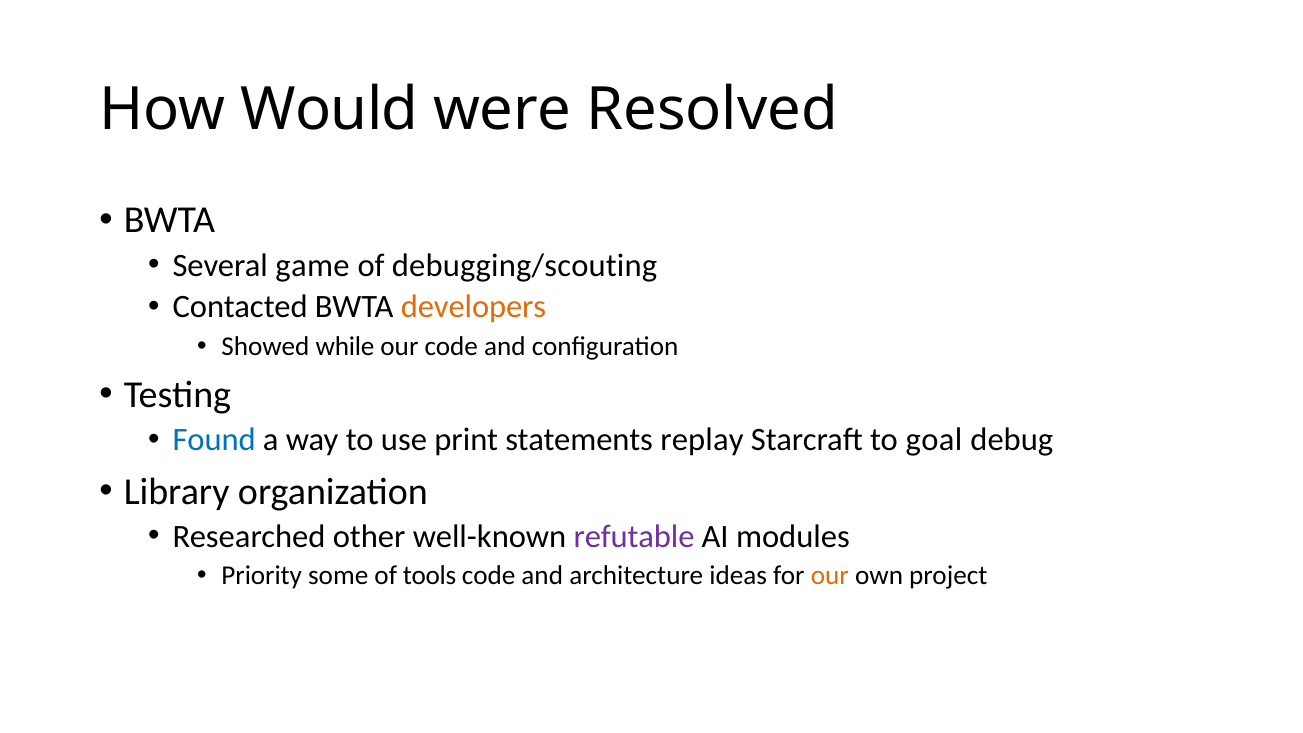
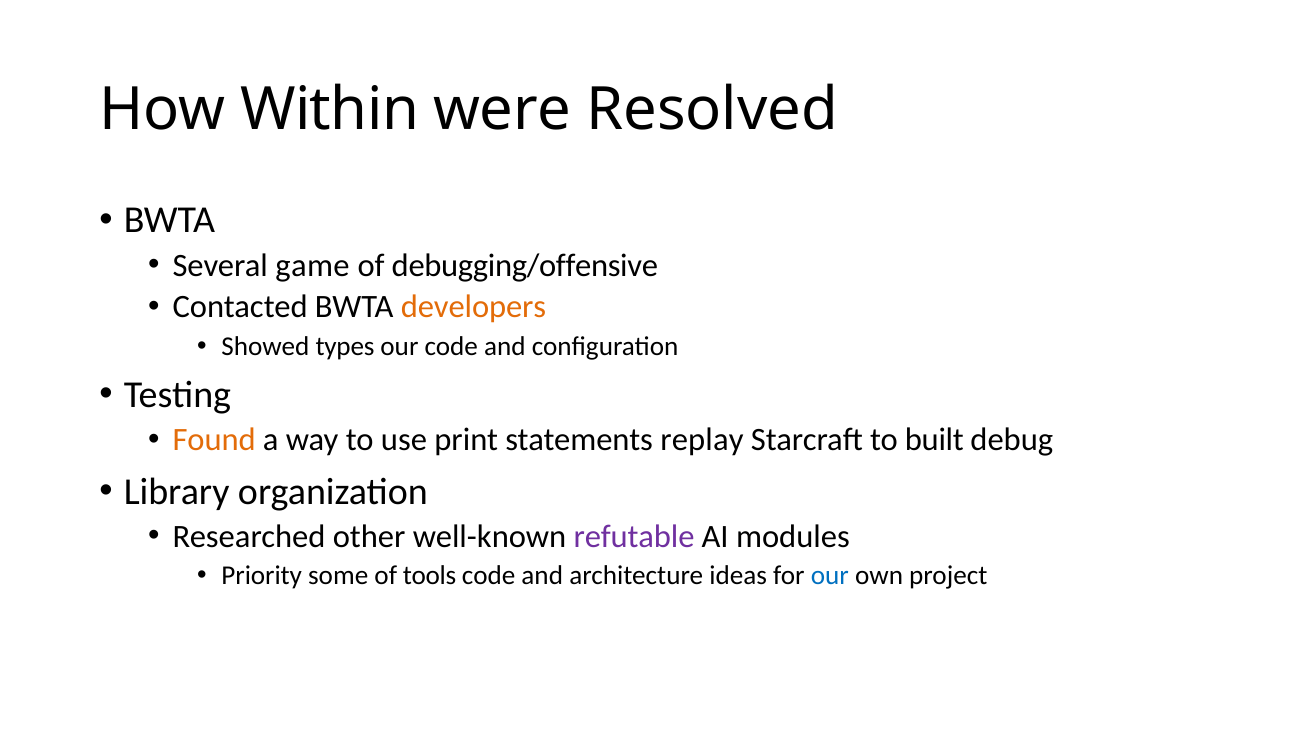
Would: Would -> Within (330, 109)
debugging/scouting: debugging/scouting -> debugging/offensive (525, 265)
while: while -> types (345, 346)
Found colour: blue -> orange (214, 440)
goal: goal -> built (934, 440)
our colour: orange -> blue (830, 575)
